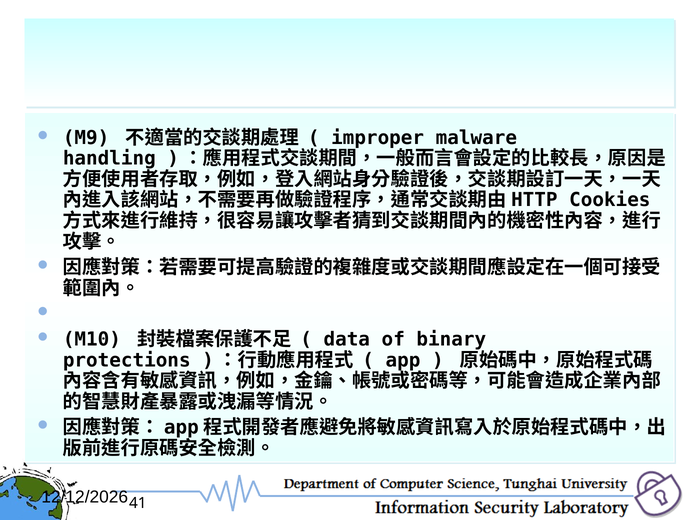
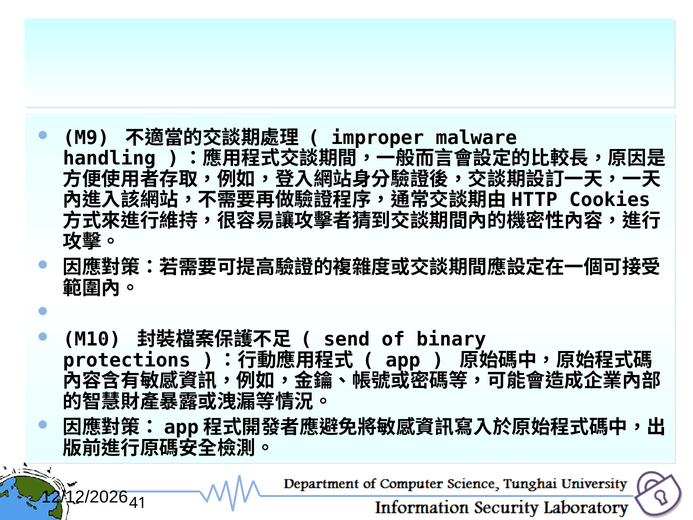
data: data -> send (347, 339)
